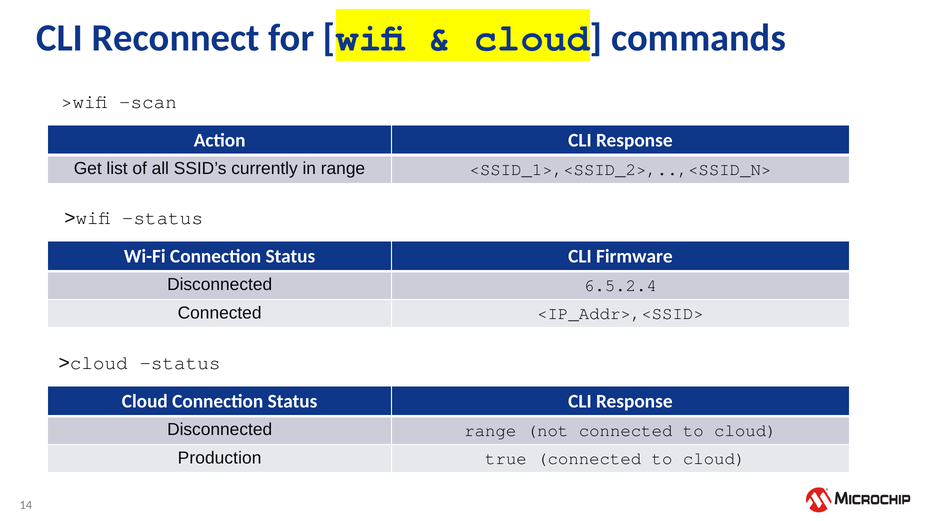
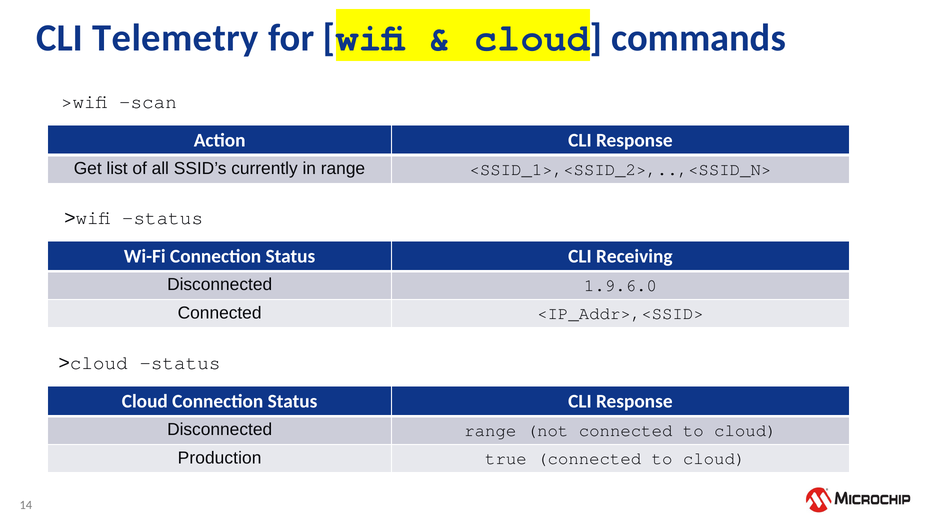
Reconnect: Reconnect -> Telemetry (175, 38)
Firmware: Firmware -> Receiving (634, 256)
6.5.2.4: 6.5.2.4 -> 1.9.6.0 (620, 285)
